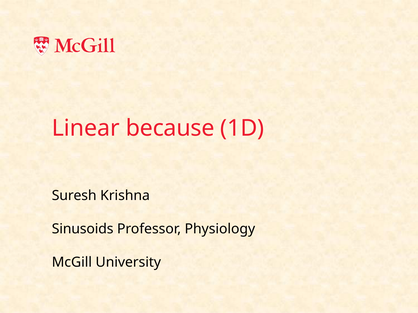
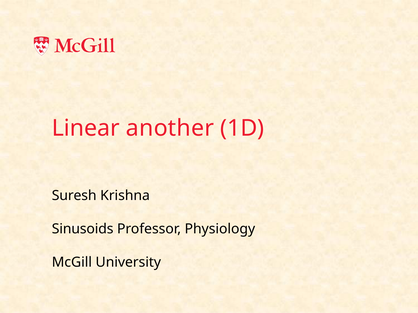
because: because -> another (170, 128)
